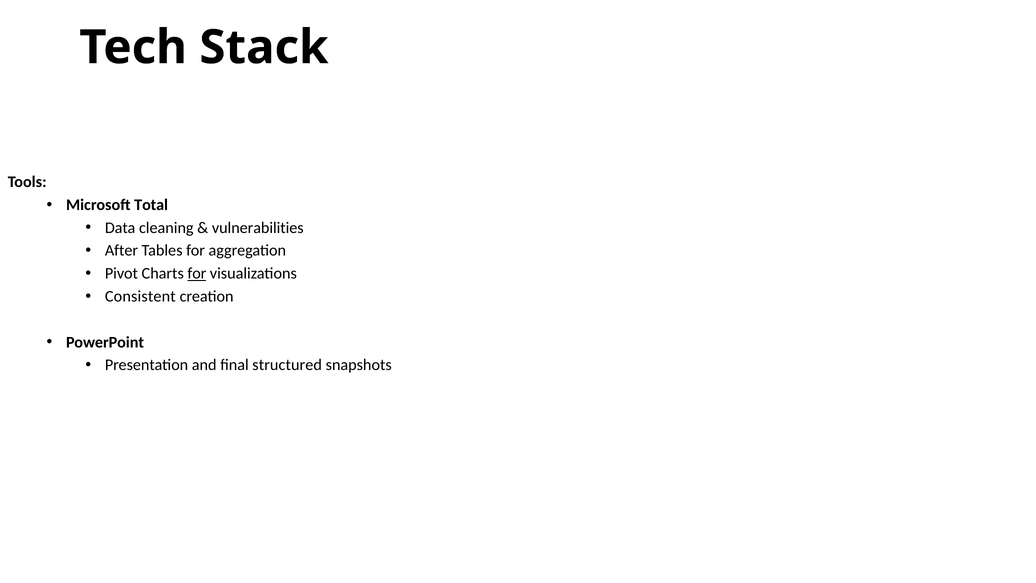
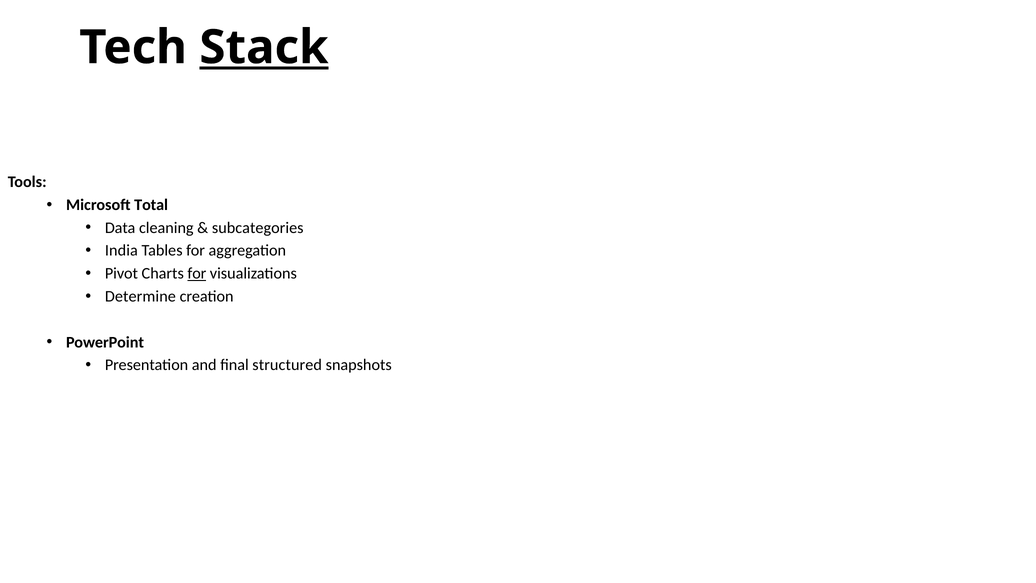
Stack underline: none -> present (264, 47)
vulnerabilities: vulnerabilities -> subcategories (258, 228)
After: After -> India (121, 251)
Consistent: Consistent -> Determine (140, 296)
